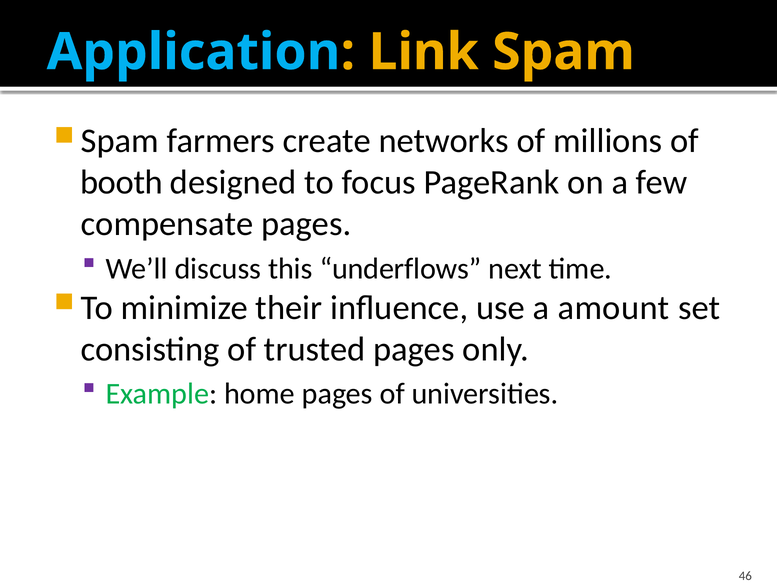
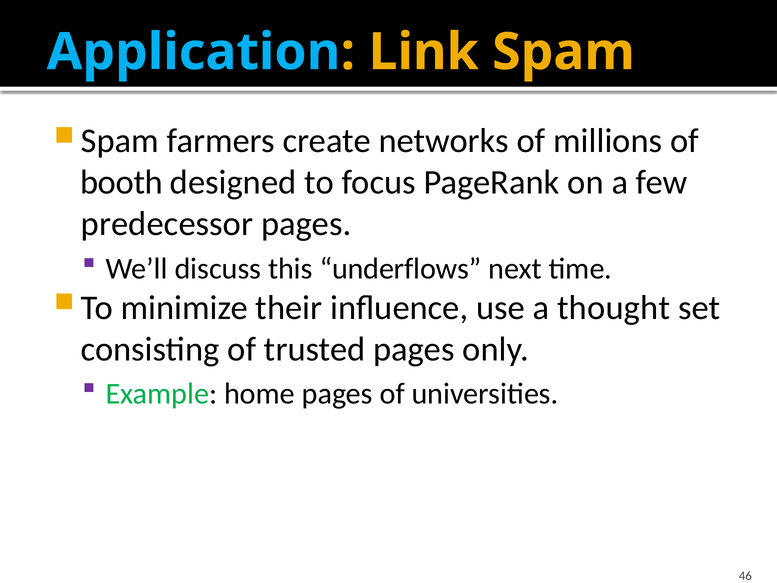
compensate: compensate -> predecessor (167, 224)
amount: amount -> thought (614, 308)
